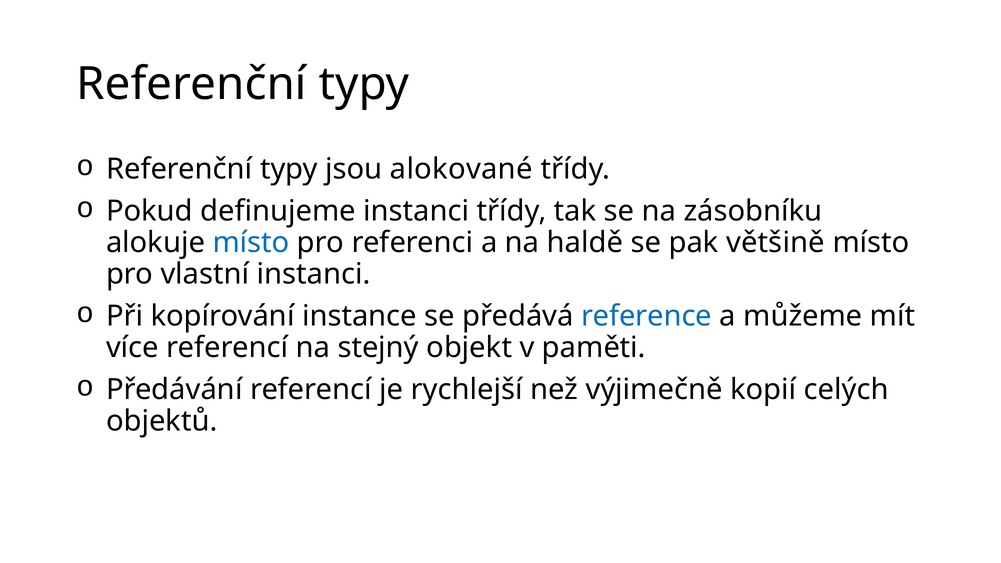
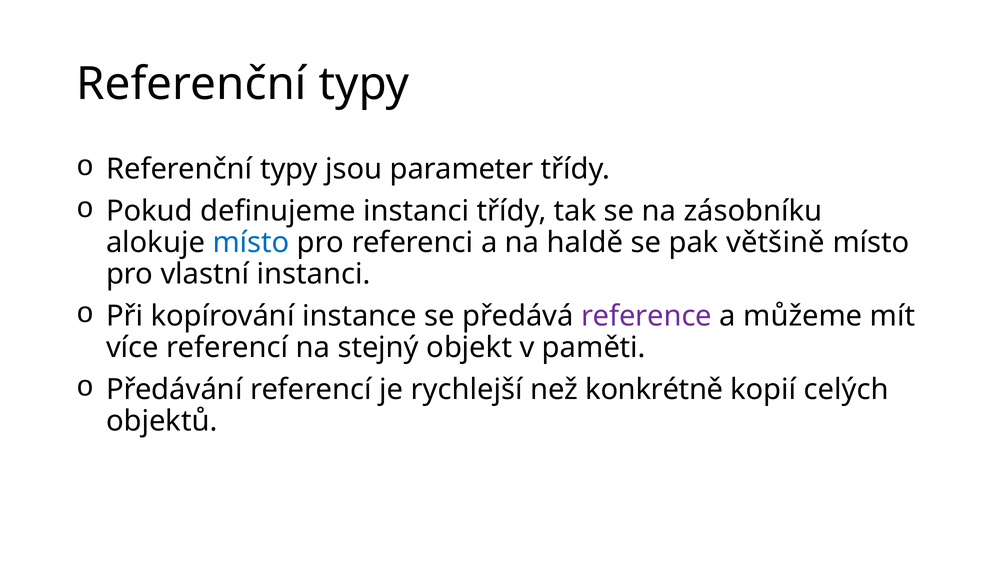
alokované: alokované -> parameter (462, 169)
reference colour: blue -> purple (646, 316)
výjimečně: výjimečně -> konkrétně (654, 390)
